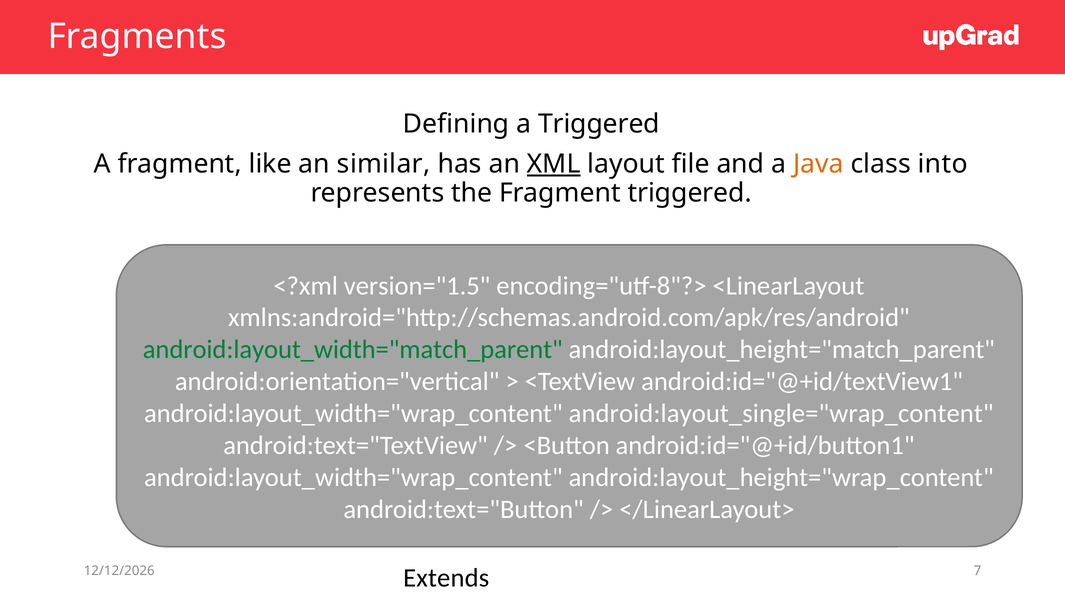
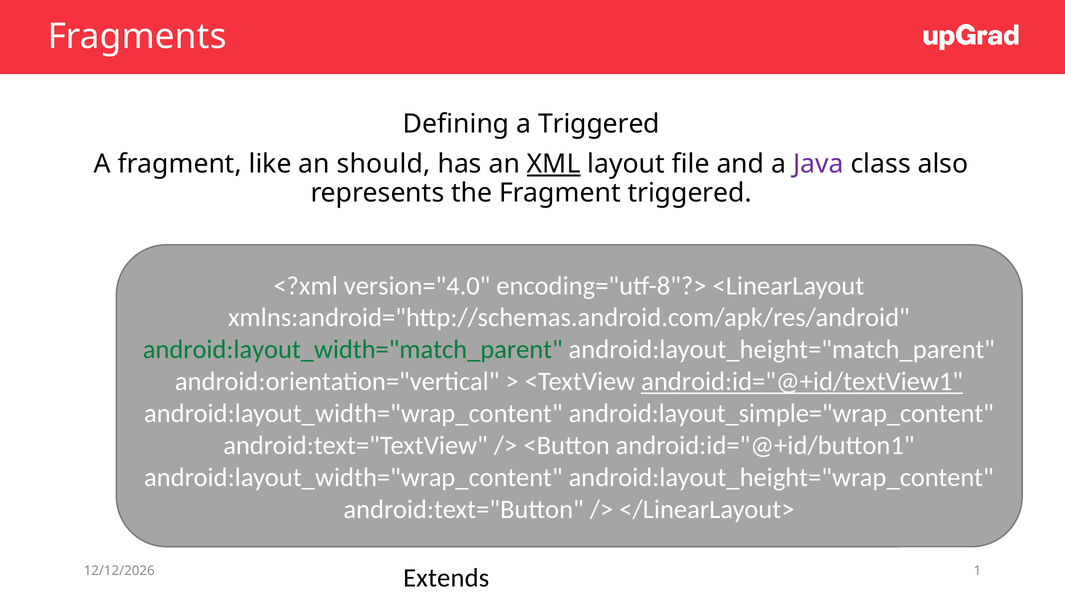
similar: similar -> should (384, 164)
Java colour: orange -> purple (819, 164)
into: into -> also (943, 164)
version="1.5: version="1.5 -> version="4.0 (417, 286)
android:id="@+id/textView1 underline: none -> present (802, 382)
android:layout_single="wrap_content: android:layout_single="wrap_content -> android:layout_simple="wrap_content (781, 414)
7: 7 -> 1 (977, 571)
